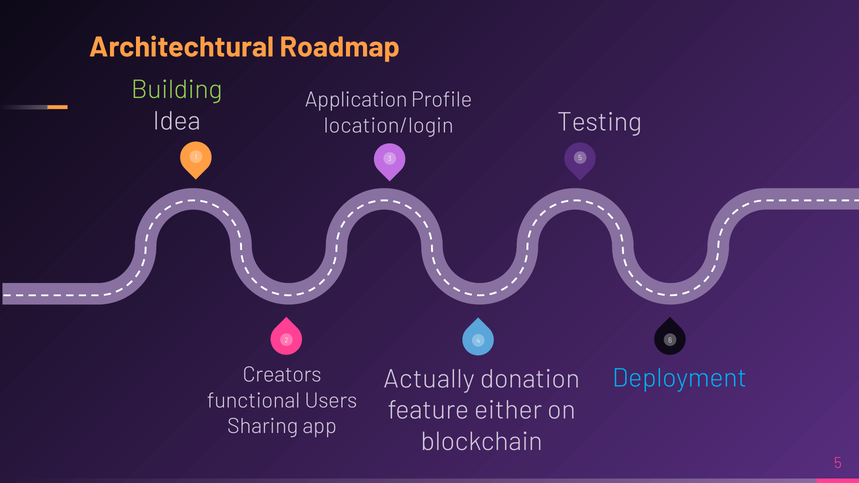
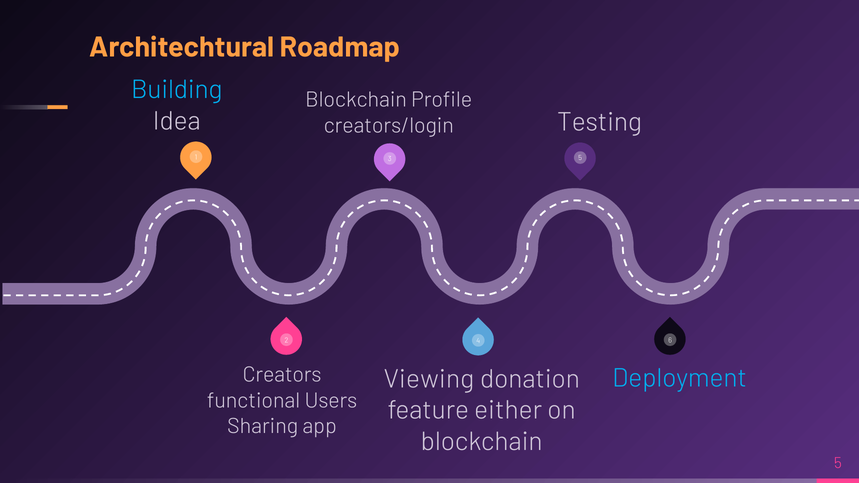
Building colour: light green -> light blue (177, 90)
Application: Application -> Blockchain (356, 100)
location/login: location/login -> creators/login (389, 125)
Actually: Actually -> Viewing (429, 379)
